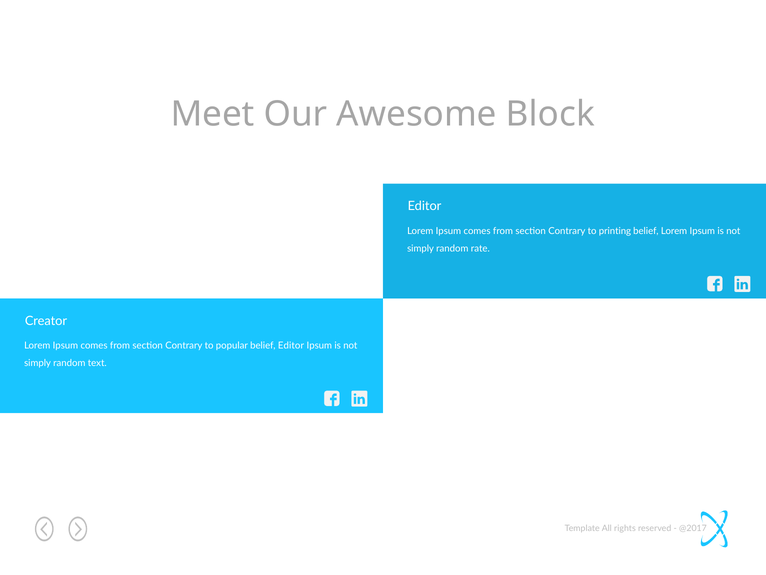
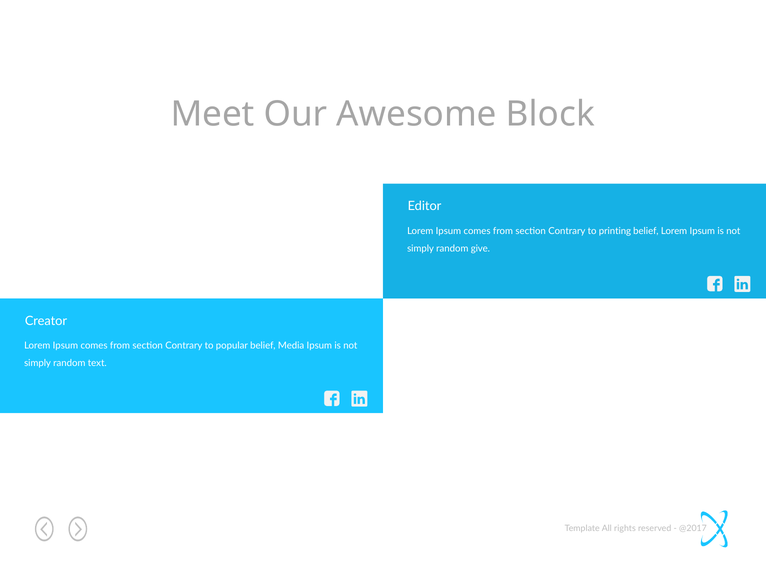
rate: rate -> give (480, 248)
belief Editor: Editor -> Media (291, 345)
